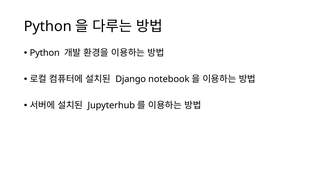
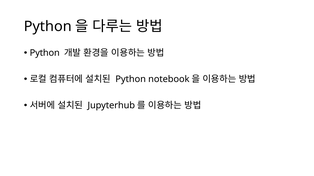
Django: Django -> Python (131, 79)
